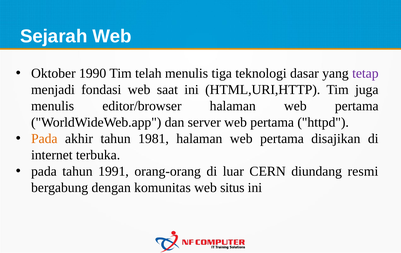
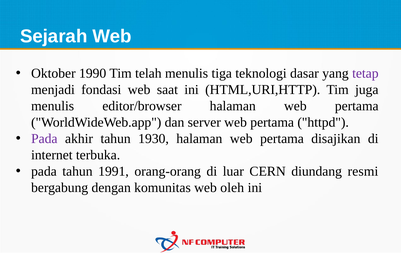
Pada colour: orange -> purple (44, 138)
1981: 1981 -> 1930 (154, 138)
situs: situs -> oleh (232, 187)
